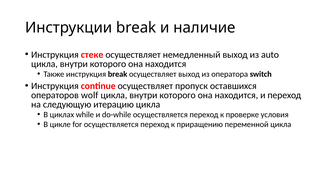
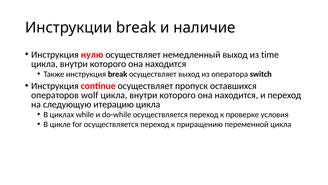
стеке: стеке -> нулю (92, 55)
auto: auto -> time (270, 55)
